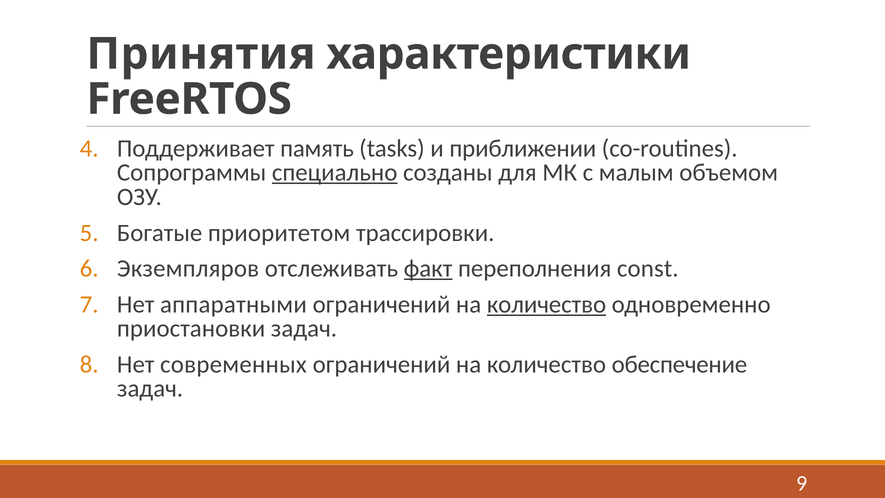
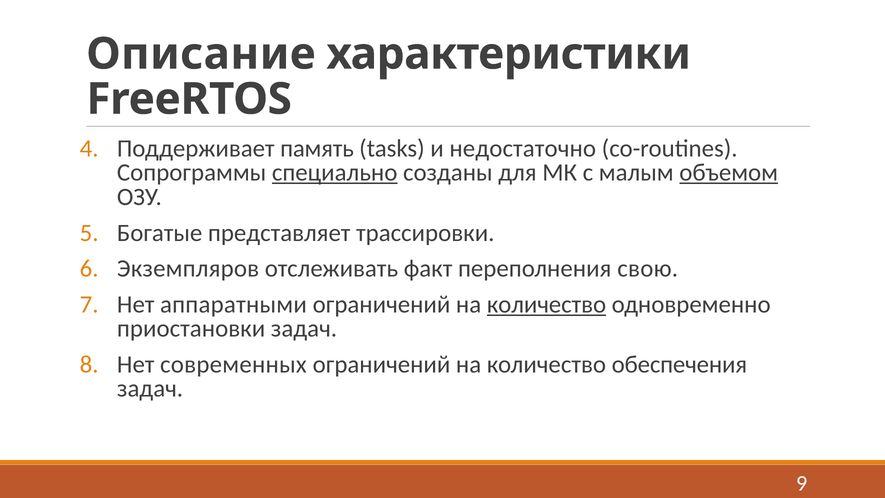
Принятия: Принятия -> Описание (201, 54)
приближении: приближении -> недостаточно (523, 148)
объемом underline: none -> present (729, 173)
приоритетом: приоритетом -> представляет (279, 233)
факт underline: present -> none (428, 268)
const: const -> свою (648, 268)
обеспечение: обеспечение -> обеспечения (679, 364)
